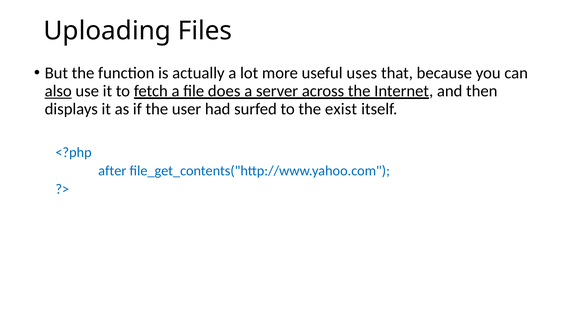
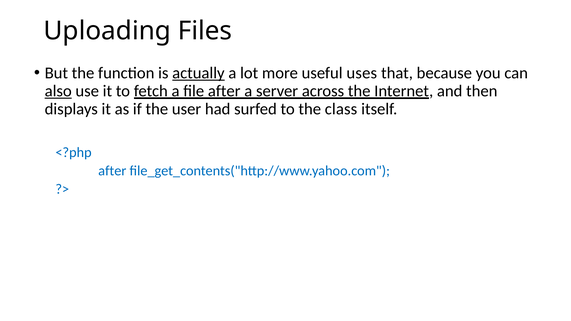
actually underline: none -> present (198, 73)
file does: does -> after (224, 91)
exist: exist -> class (341, 109)
